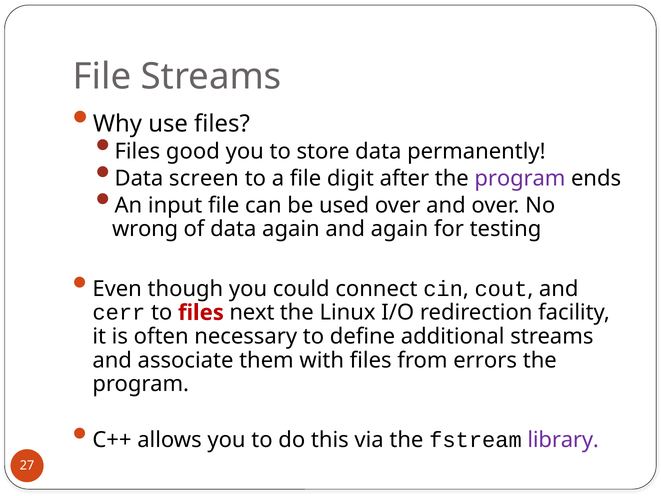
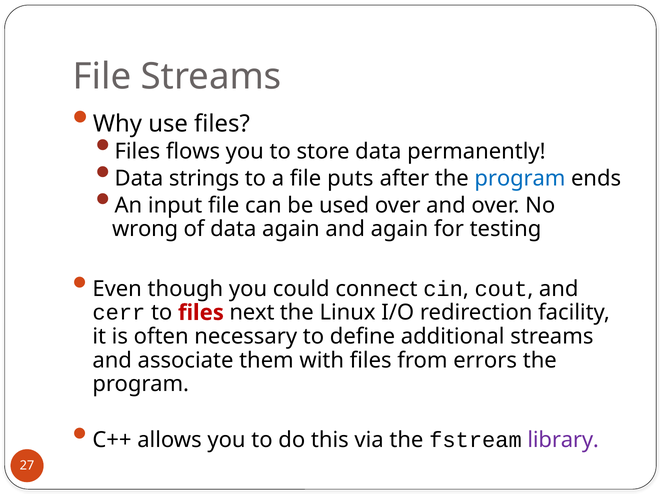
good: good -> flows (193, 151)
screen: screen -> strings (204, 178)
digit: digit -> puts (350, 178)
program colour: purple -> blue (520, 178)
